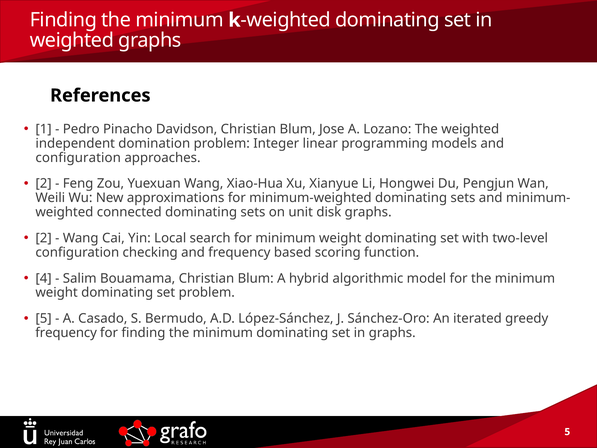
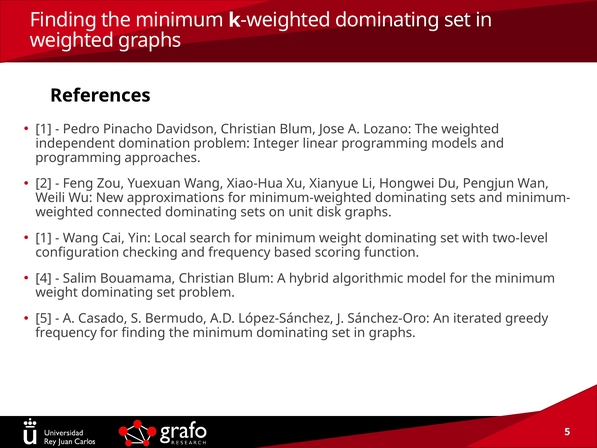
configuration: configuration -> programming (78, 158)
2: 2 -> 1 (44, 238)
